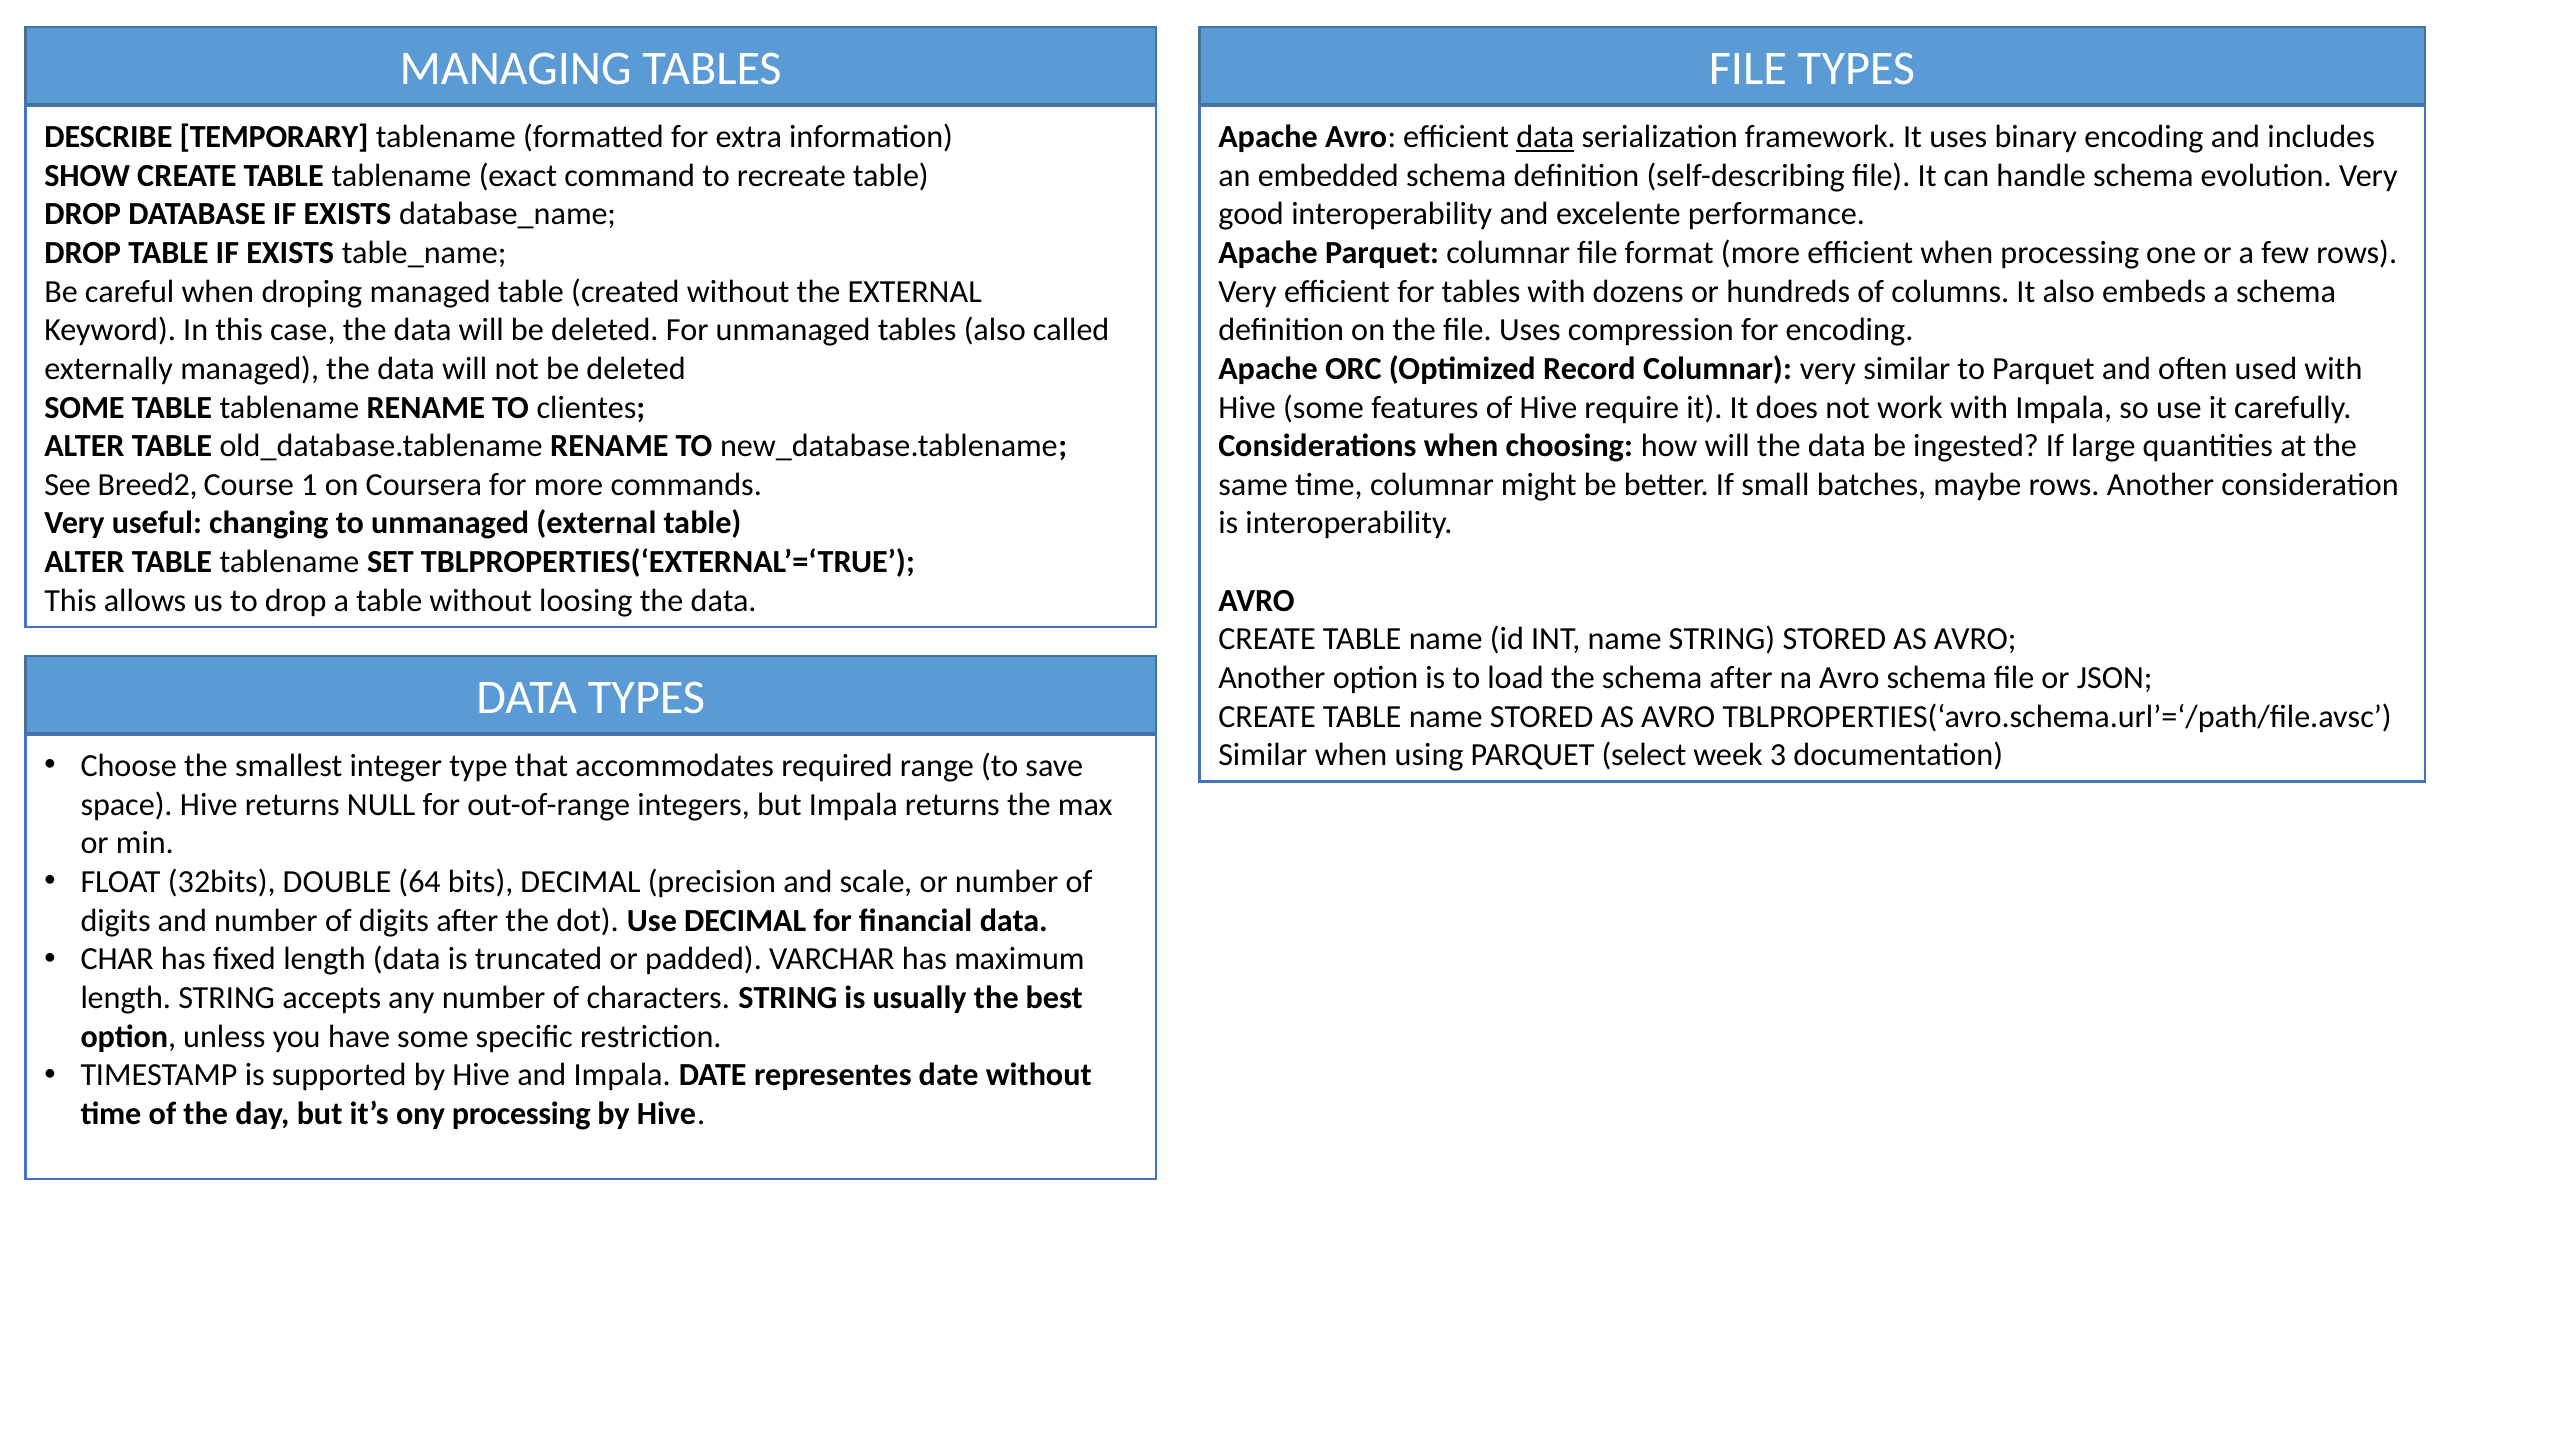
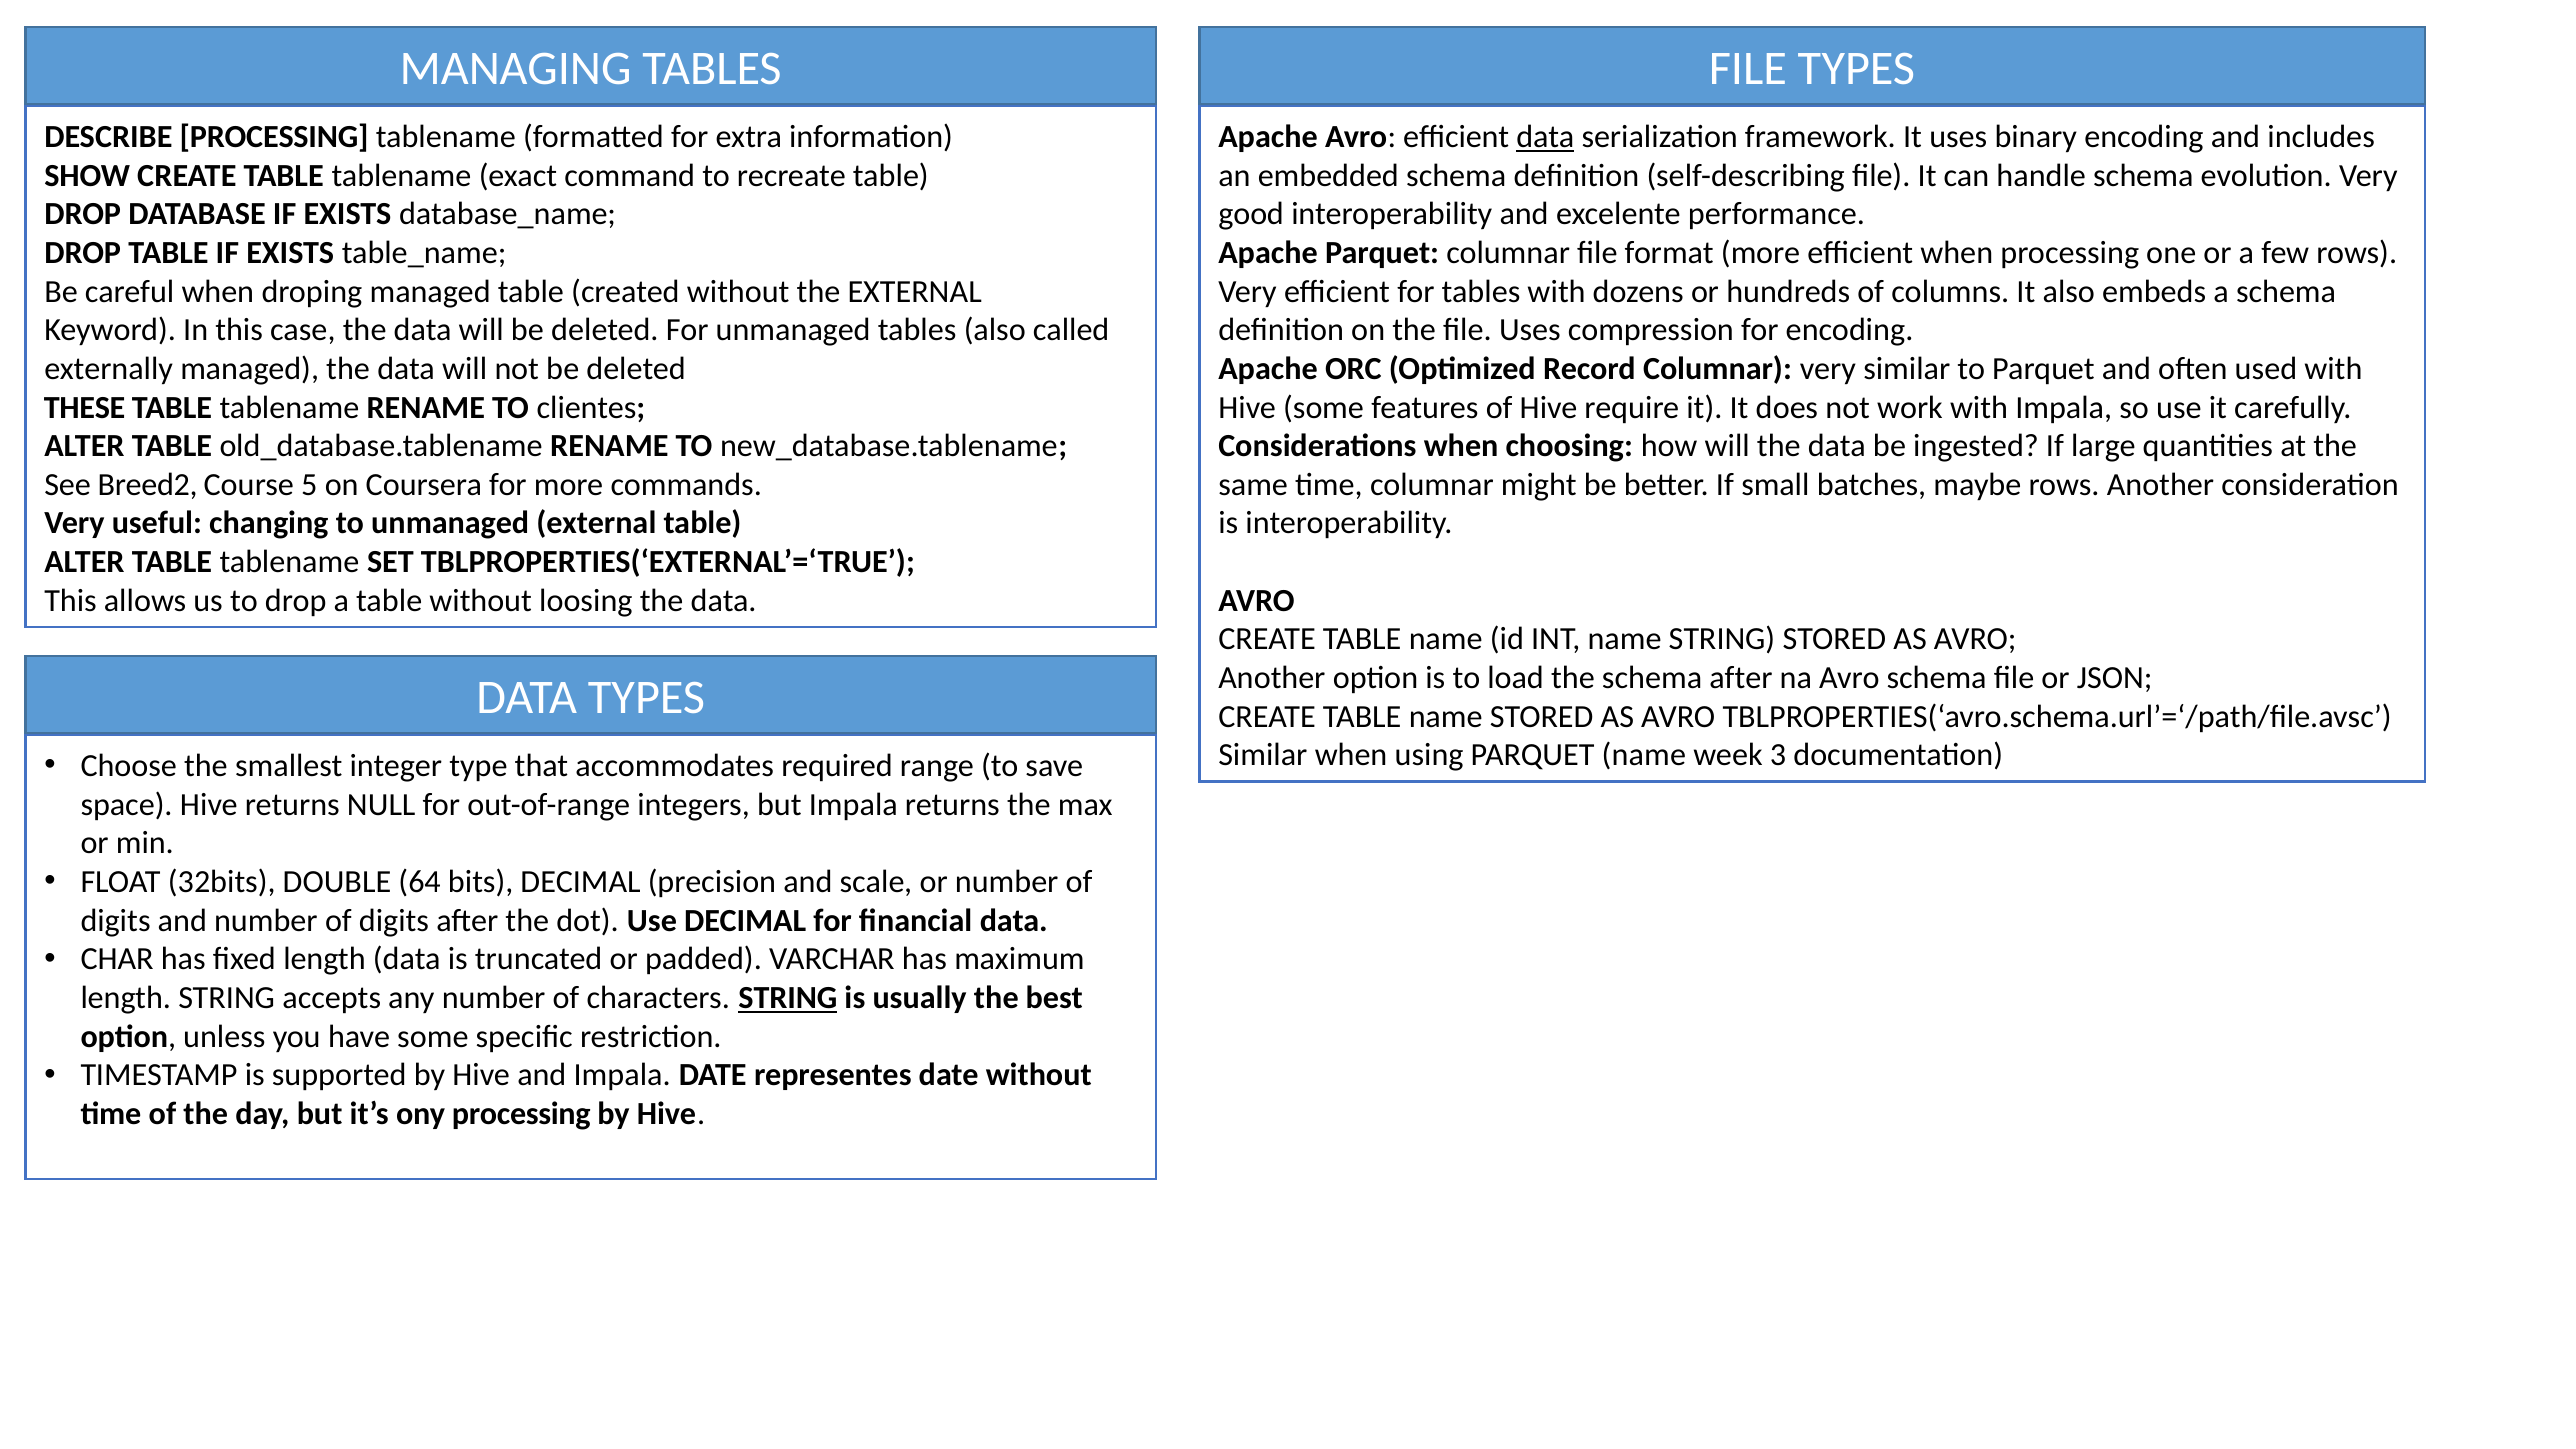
DESCRIBE TEMPORARY: TEMPORARY -> PROCESSING (274, 137)
SOME: SOME -> THESE (85, 407)
1: 1 -> 5 (309, 485)
PARQUET select: select -> name (1644, 755)
STRING underline: none -> present (788, 998)
